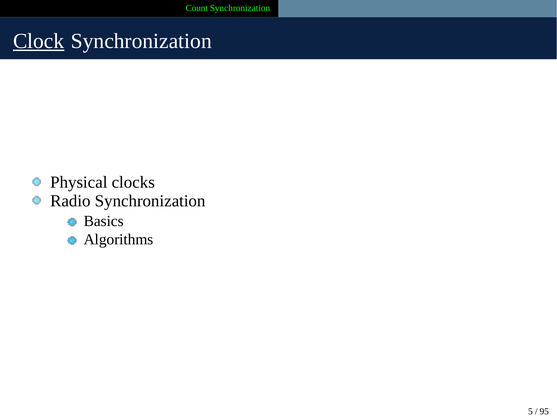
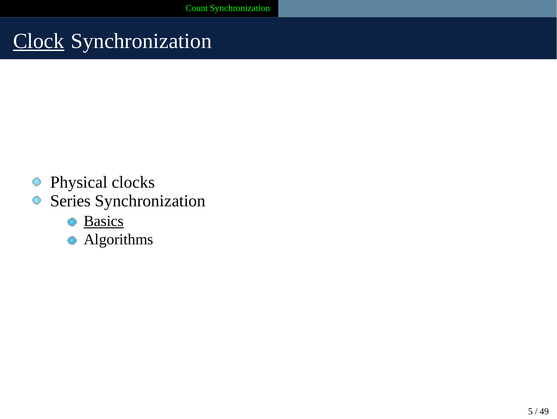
Radio: Radio -> Series (70, 201)
Basics underline: none -> present (104, 221)
95: 95 -> 49 (544, 412)
